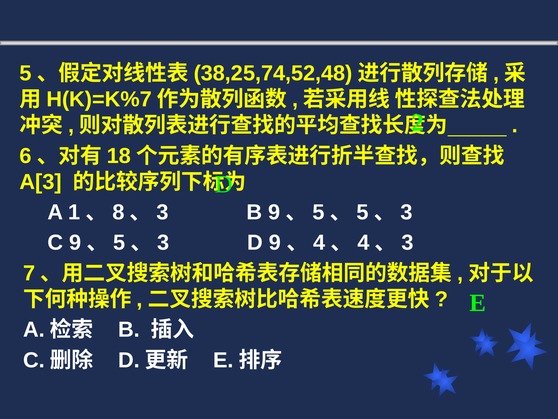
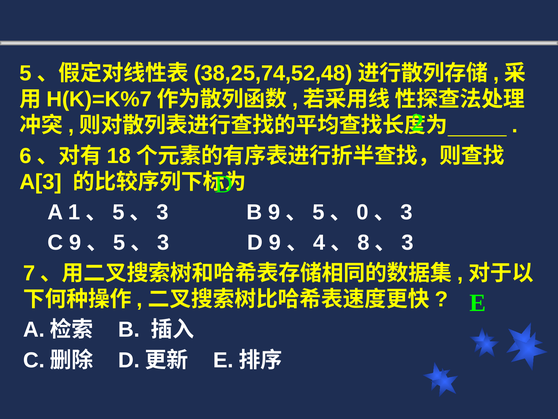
8: 8 -> 5 (118, 212)
5: 5 -> 0 (363, 212)
4: 4 -> 8 (363, 243)
